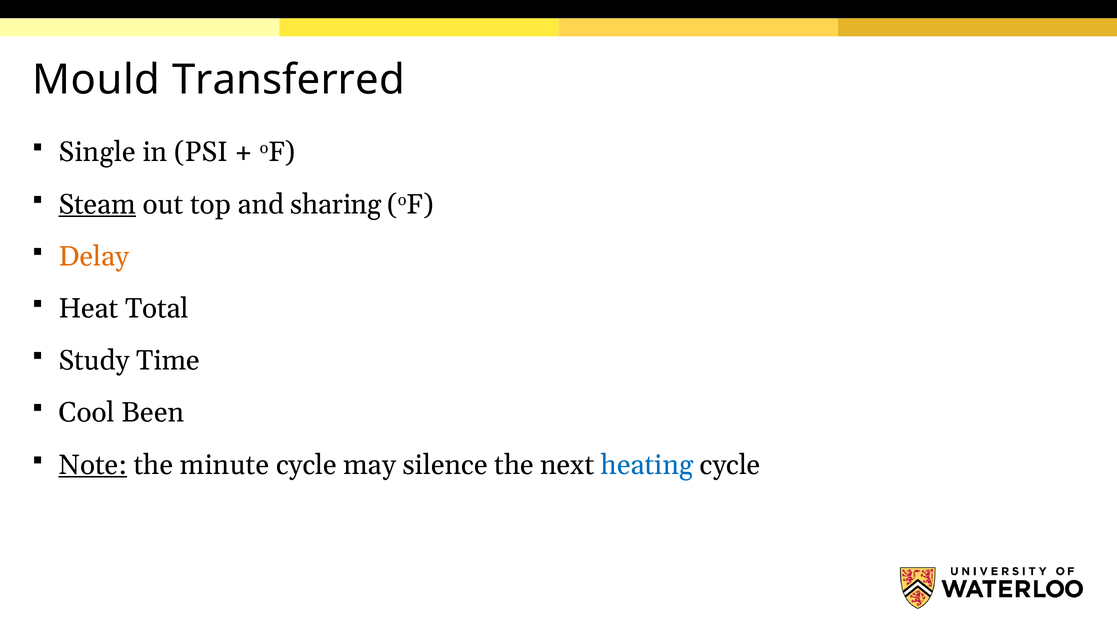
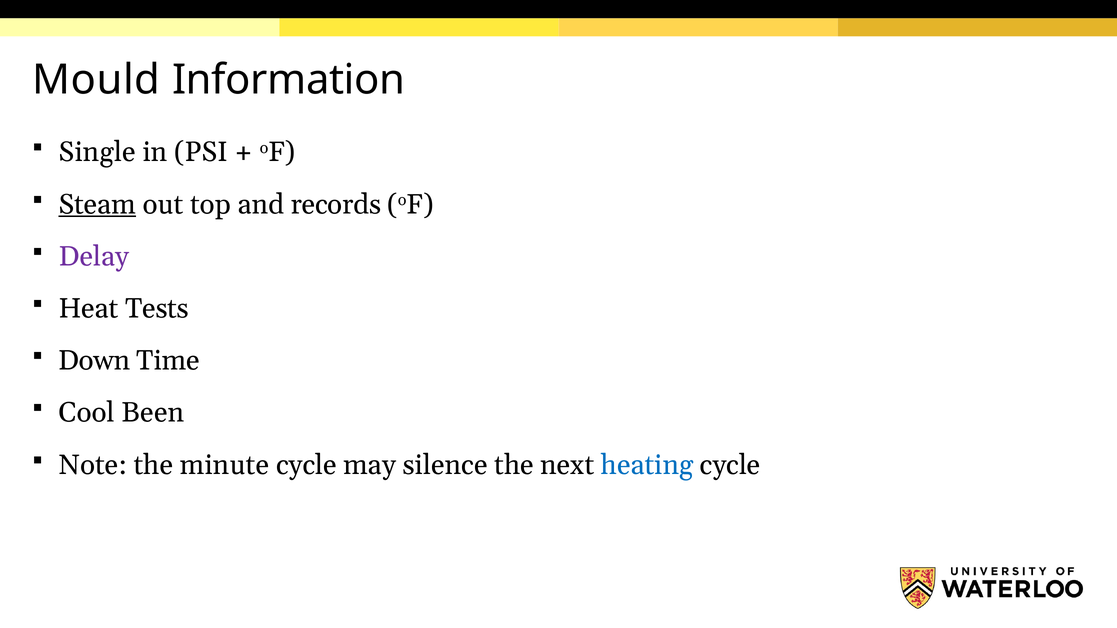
Transferred: Transferred -> Information (289, 80)
sharing: sharing -> records (336, 204)
Delay colour: orange -> purple (94, 257)
Total: Total -> Tests (157, 309)
Study: Study -> Down (94, 361)
Note underline: present -> none (93, 465)
